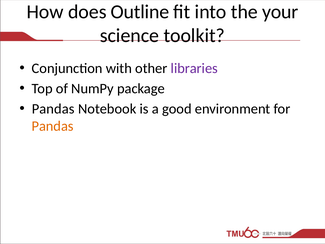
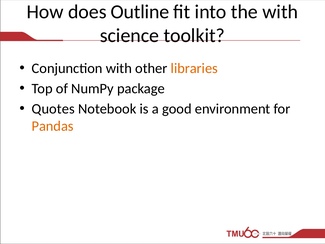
the your: your -> with (280, 12)
libraries colour: purple -> orange (194, 68)
Pandas: Pandas -> Quotes (53, 109)
